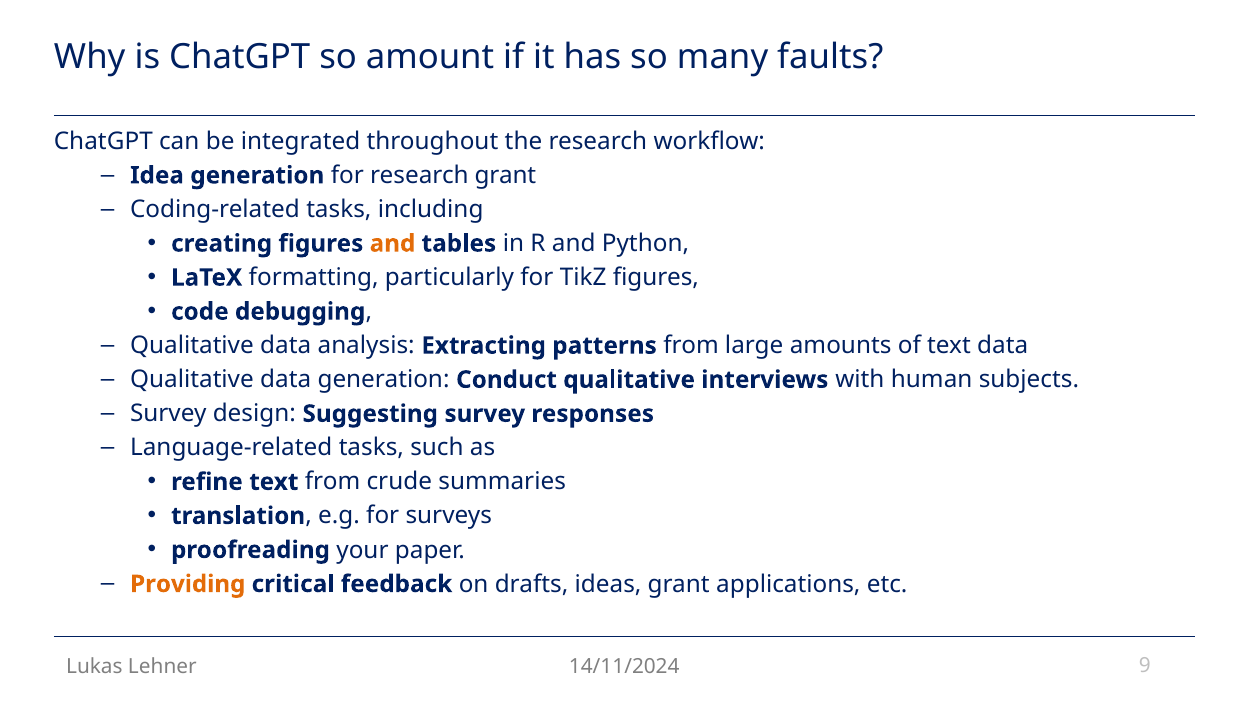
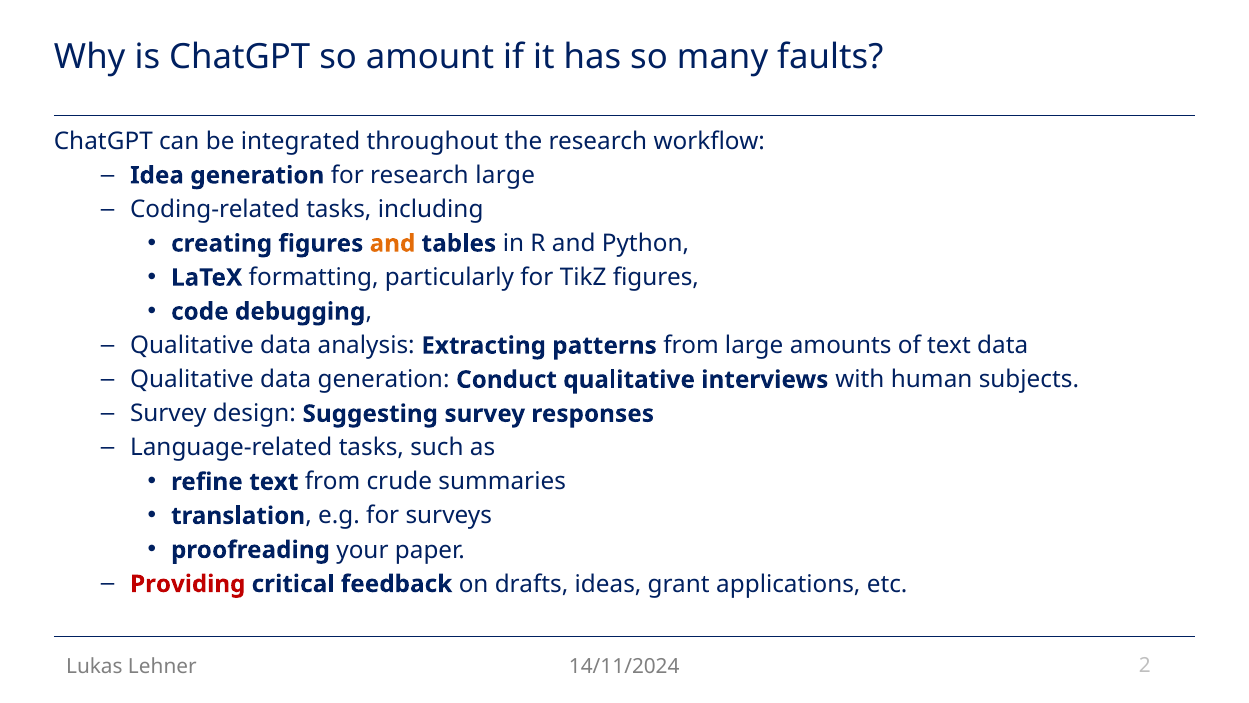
research grant: grant -> large (505, 175)
Providing colour: orange -> red (188, 584)
9: 9 -> 2 (1145, 665)
